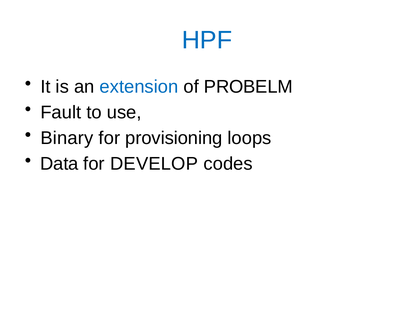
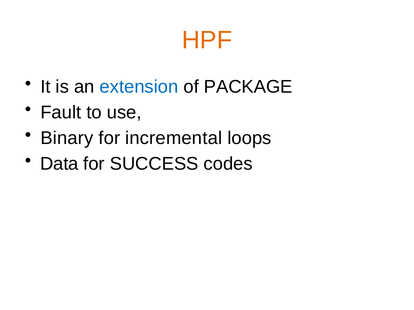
HPF colour: blue -> orange (207, 40)
PROBELM: PROBELM -> PACKAGE (248, 87)
provisioning: provisioning -> incremental (174, 138)
DEVELOP: DEVELOP -> SUCCESS (154, 164)
